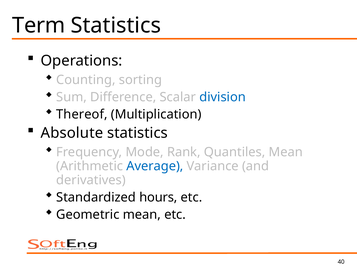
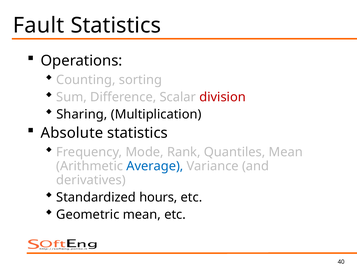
Term: Term -> Fault (39, 25)
division colour: blue -> red (223, 97)
Thereof: Thereof -> Sharing (82, 114)
